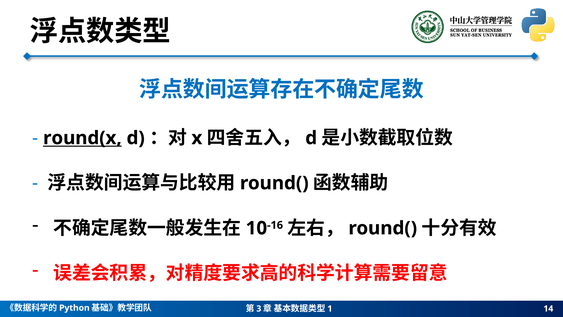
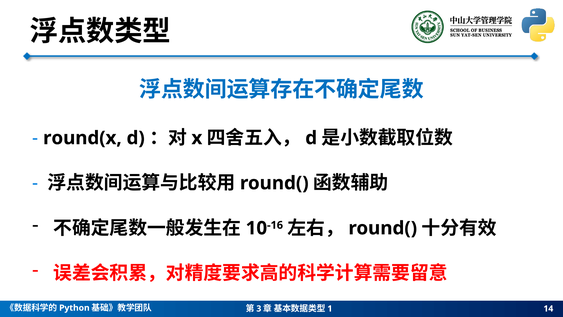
round(x underline: present -> none (82, 138)
